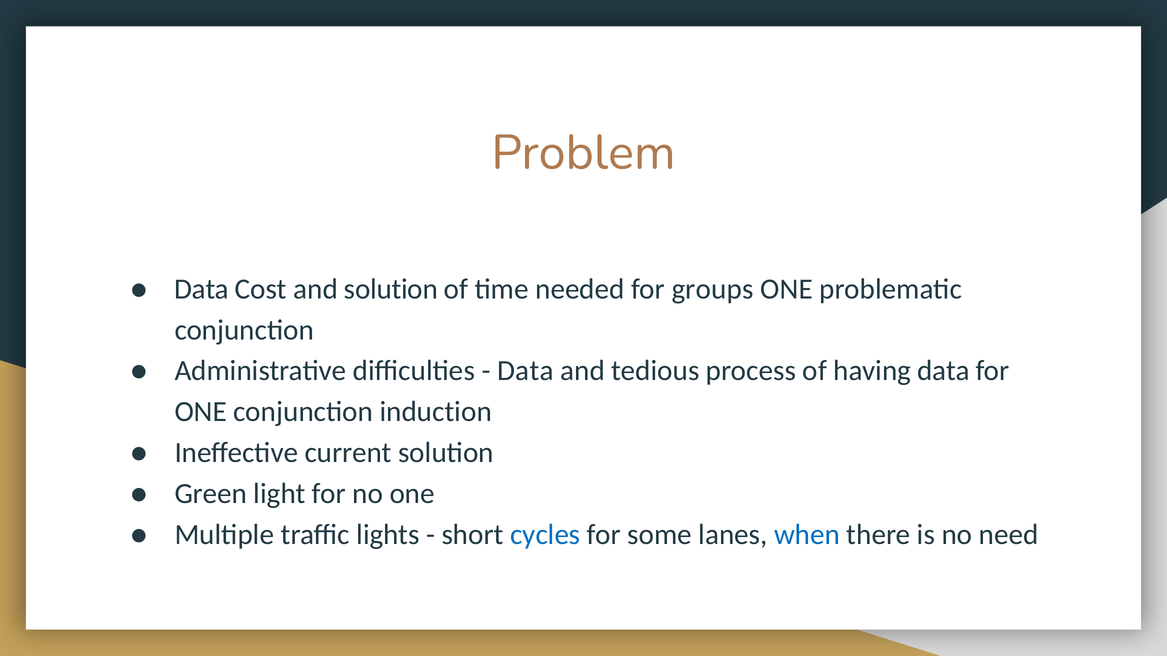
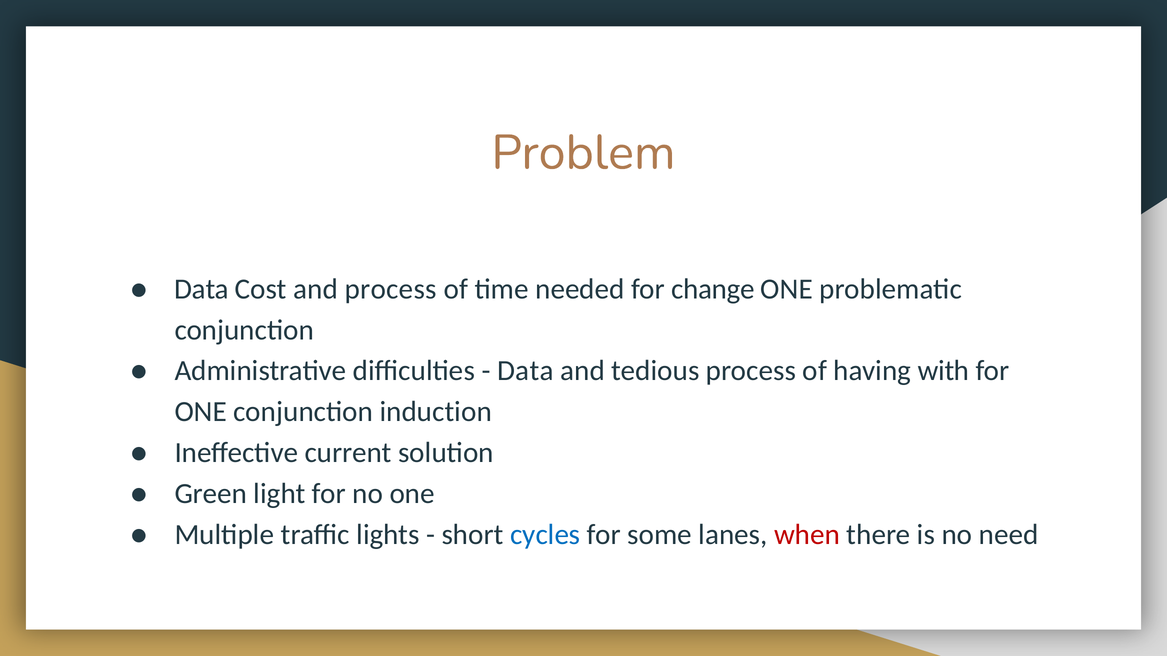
and solution: solution -> process (391, 289)
groups: groups -> change (713, 289)
having data: data -> with (943, 371)
when colour: blue -> red (807, 535)
